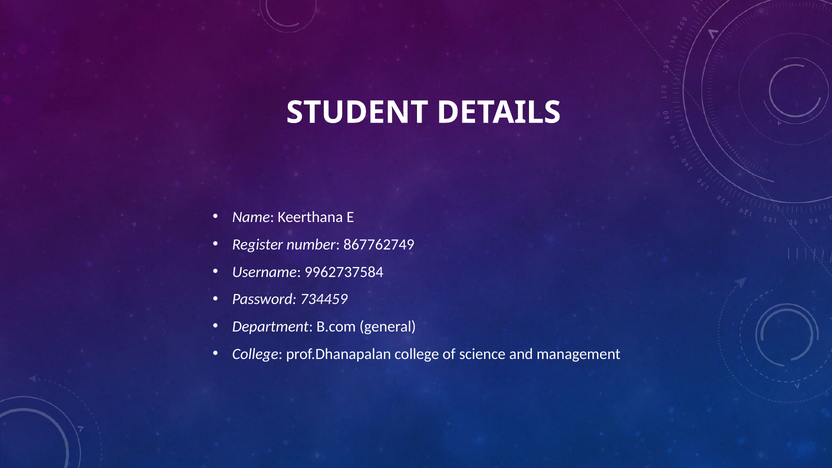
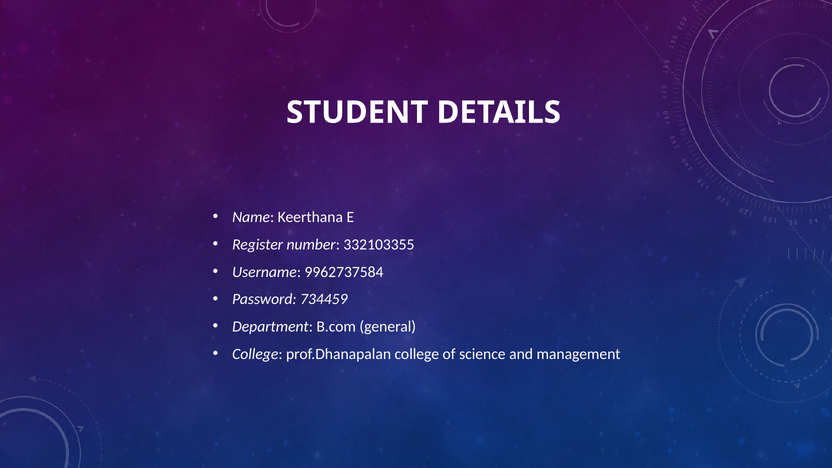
867762749: 867762749 -> 332103355 (379, 244)
